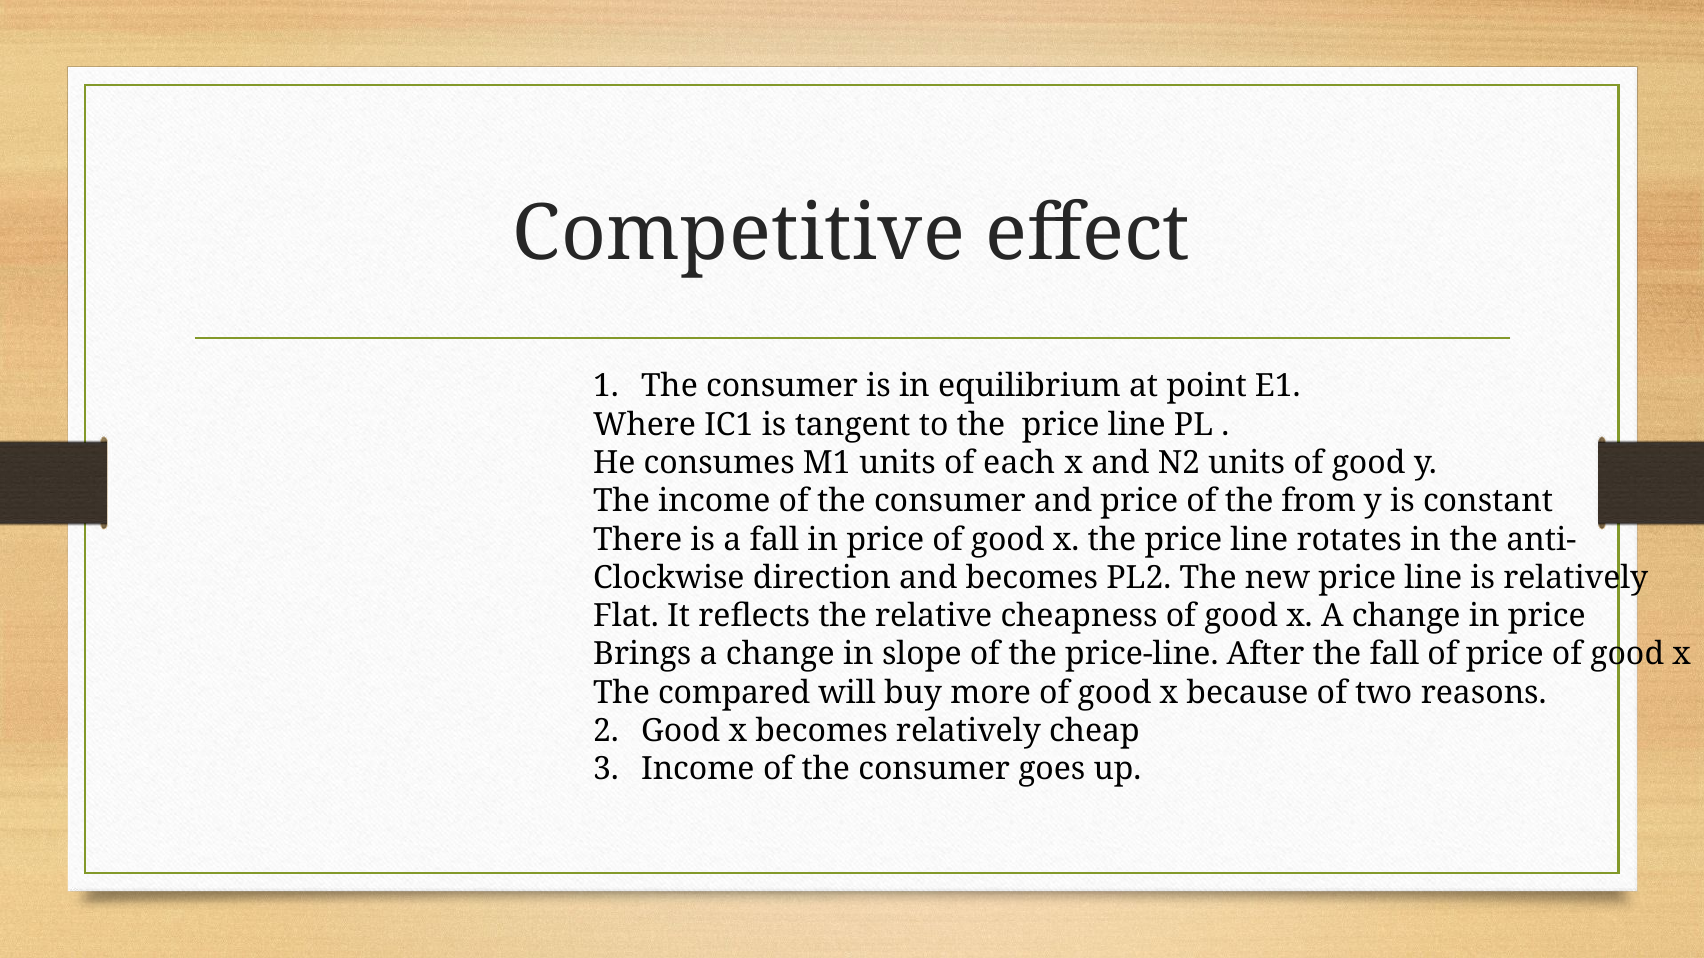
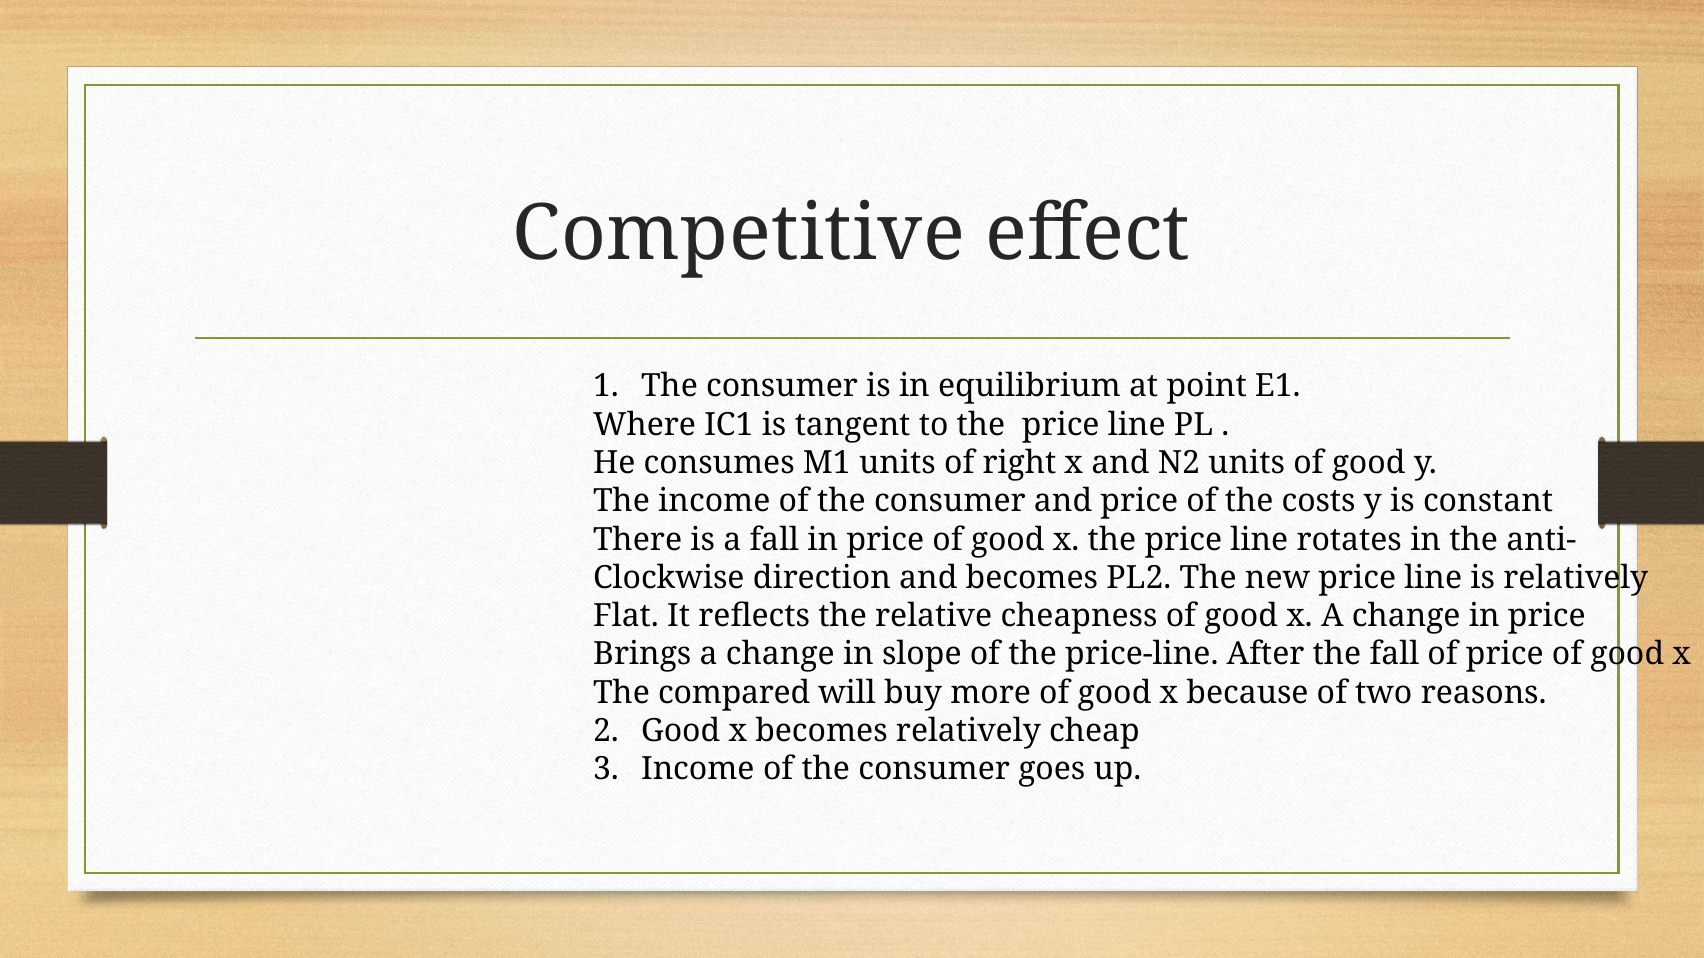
each: each -> right (1019, 463)
from: from -> costs (1319, 501)
